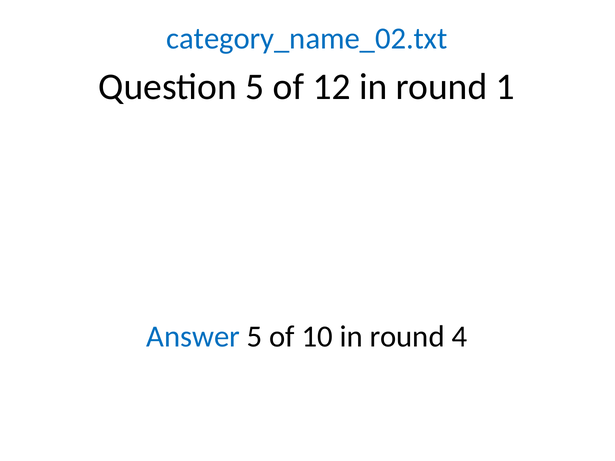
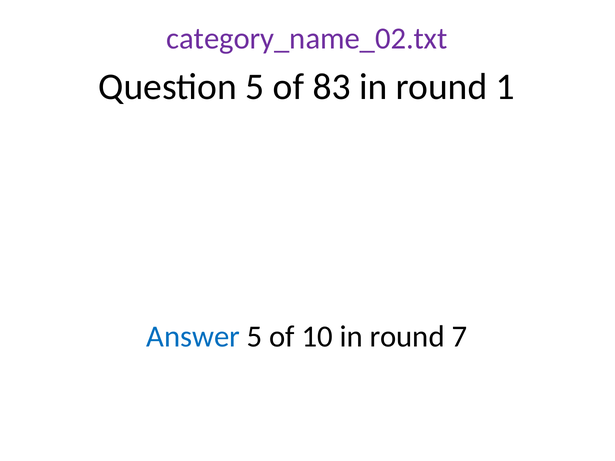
category_name_02.txt colour: blue -> purple (307, 39)
12: 12 -> 83 (332, 87)
4: 4 -> 7 (460, 337)
